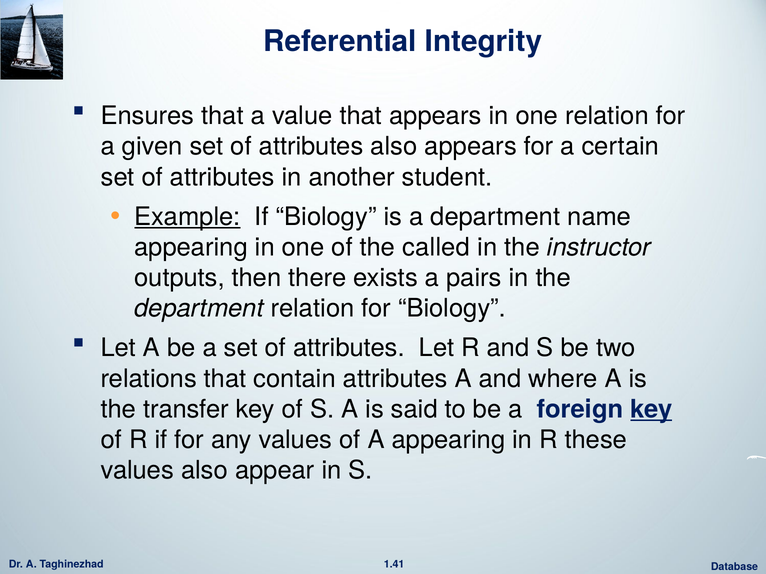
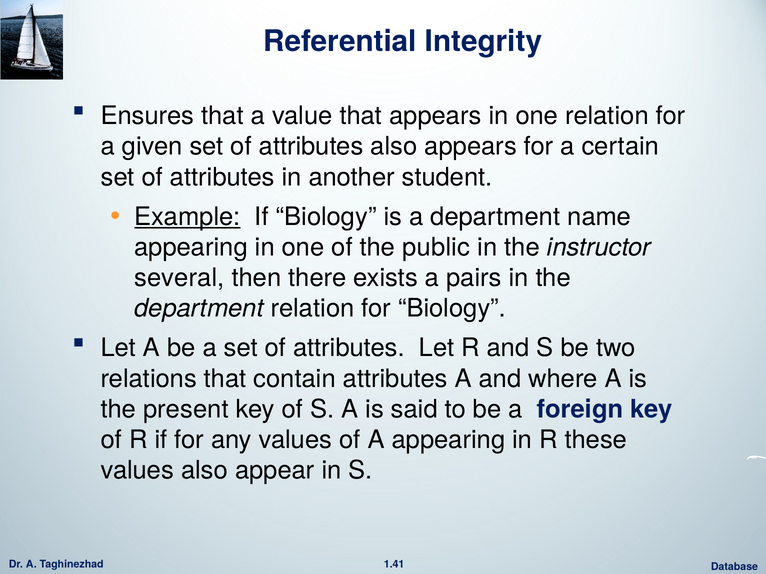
called: called -> public (436, 248)
outputs: outputs -> several (179, 278)
transfer: transfer -> present (186, 410)
key underline: present -> none (651, 410)
